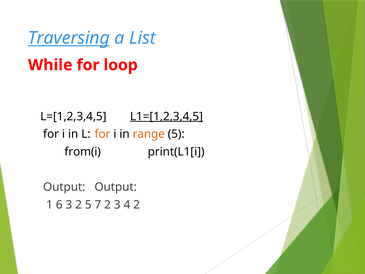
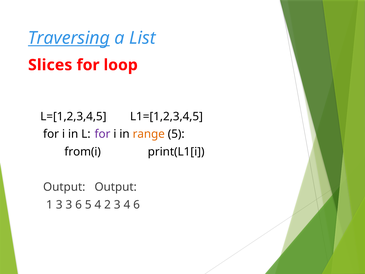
While: While -> Slices (50, 65)
L1=[1,2,3,4,5 underline: present -> none (166, 116)
for colour: orange -> purple (102, 134)
1 6: 6 -> 3 (59, 205)
3 2: 2 -> 6 (79, 205)
5 7: 7 -> 4 (98, 205)
4 2: 2 -> 6 (137, 205)
